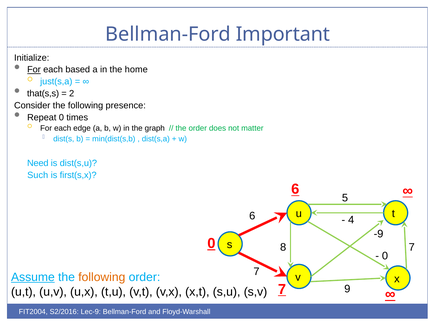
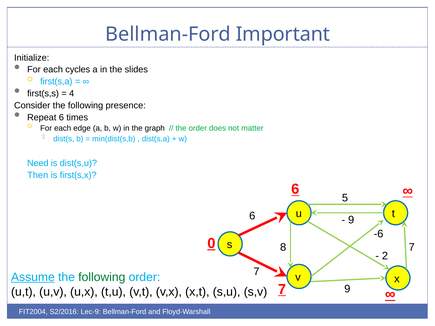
For underline: present -> none (34, 70)
based: based -> cycles (78, 70)
home: home -> slides (136, 70)
just(s,a: just(s,a -> first(s,a (56, 82)
that(s,s: that(s,s -> first(s,s (43, 94)
2: 2 -> 4 (72, 94)
Repeat 0: 0 -> 6 (61, 118)
Such: Such -> Then (38, 175)
4: 4 -> 9 (351, 220)
-9: -9 -> -6 (379, 234)
0: 0 -> 2 (385, 256)
following colour: orange -> green (102, 277)
